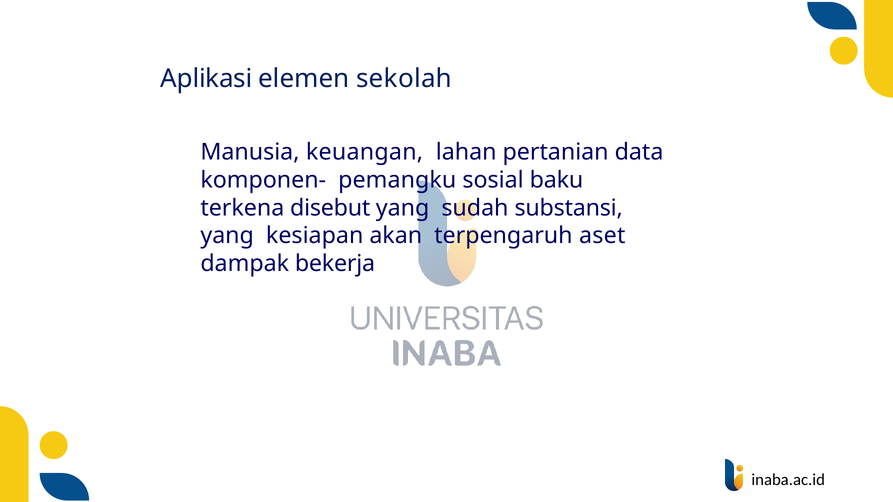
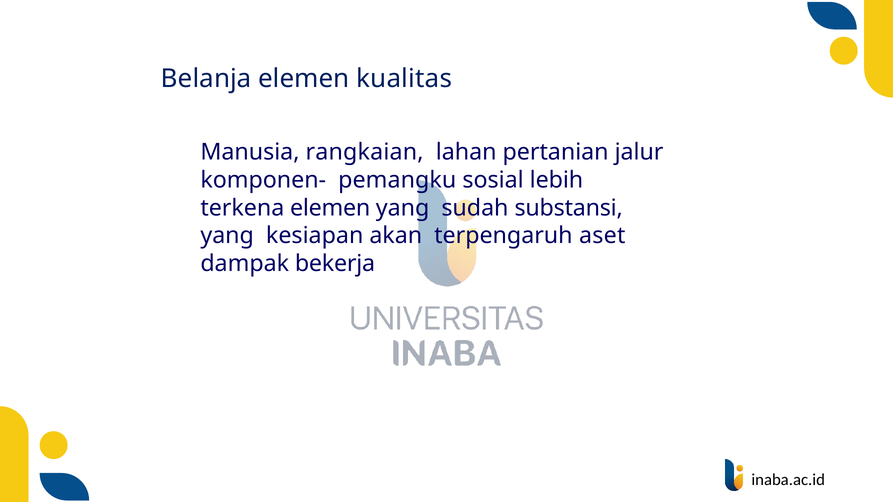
Aplikasi: Aplikasi -> Belanja (206, 78)
sekolah: sekolah -> kualitas (404, 78)
keuangan: keuangan -> rangkaian (365, 152)
data: data -> jalur (639, 152)
baku: baku -> lebih (556, 180)
terkena disebut: disebut -> elemen (330, 208)
